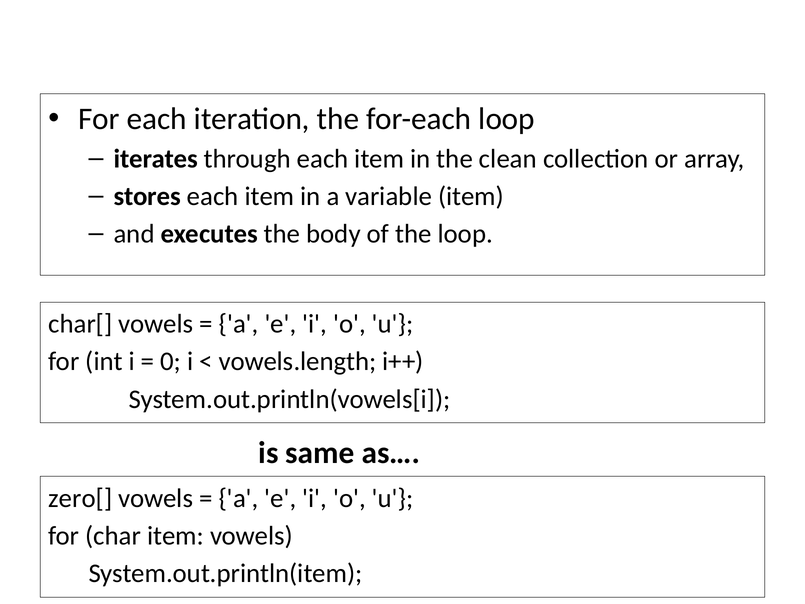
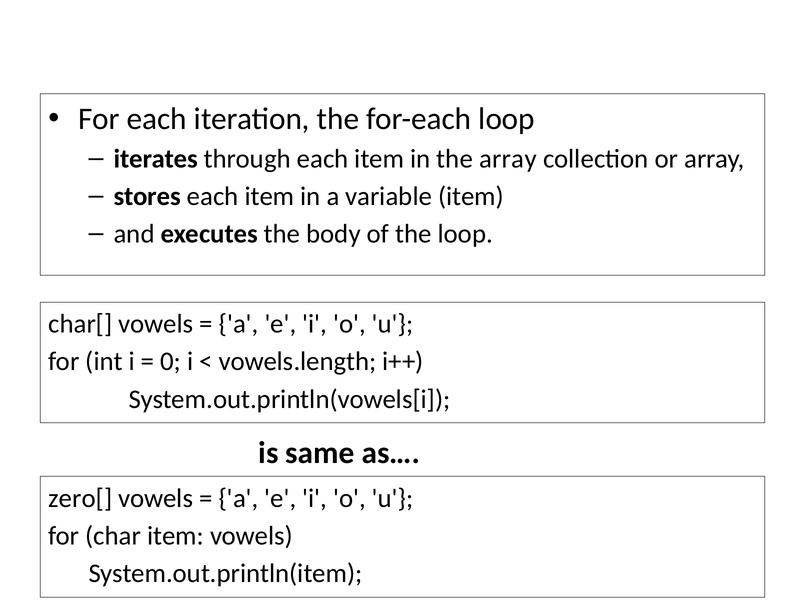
the clean: clean -> array (508, 159)
